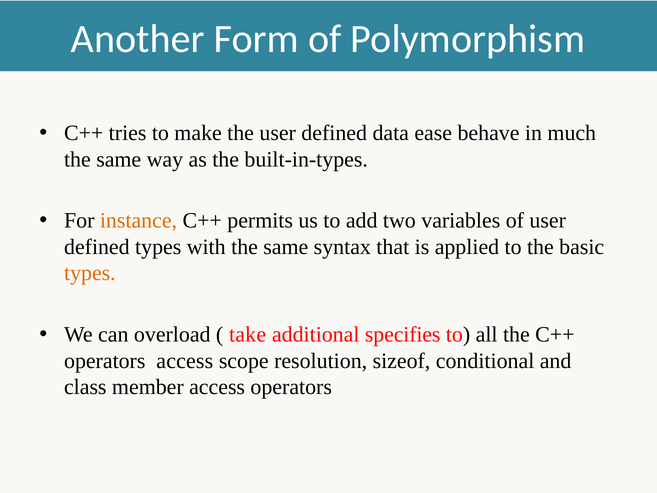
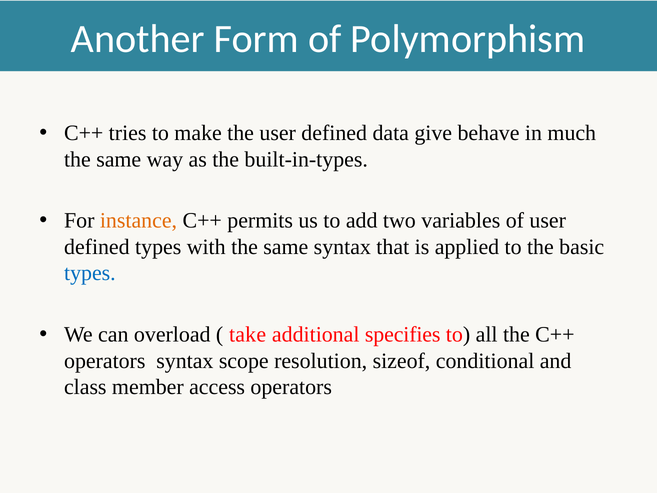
ease: ease -> give (433, 133)
types colour: orange -> blue (90, 273)
operators access: access -> syntax (185, 361)
